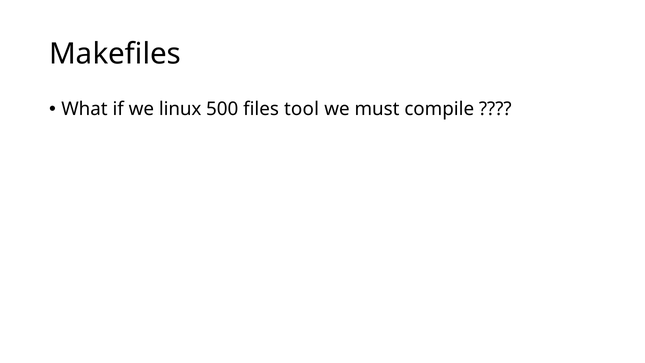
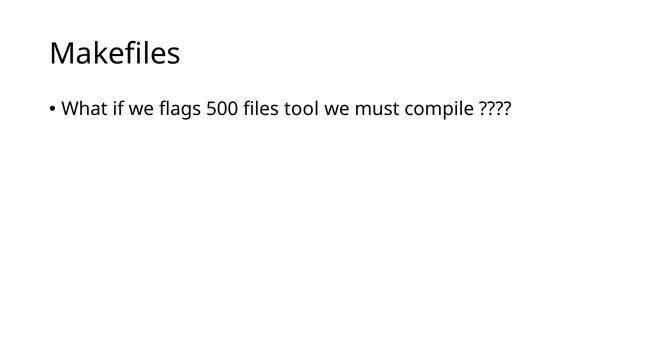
linux: linux -> flags (180, 109)
